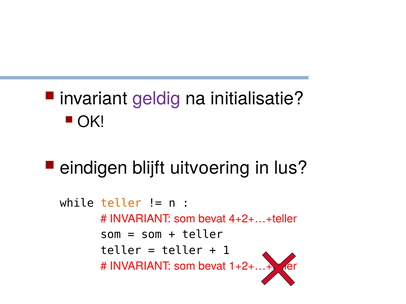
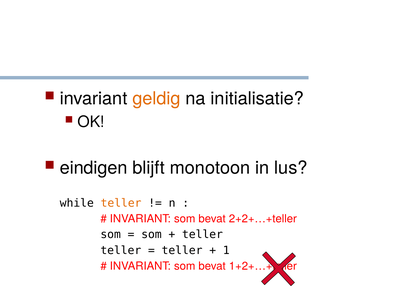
geldig colour: purple -> orange (156, 99)
uitvoering: uitvoering -> monotoon (210, 168)
4+2+…+teller: 4+2+…+teller -> 2+2+…+teller (263, 219)
